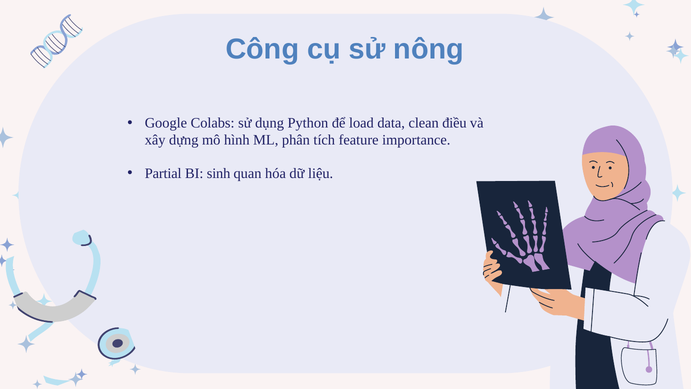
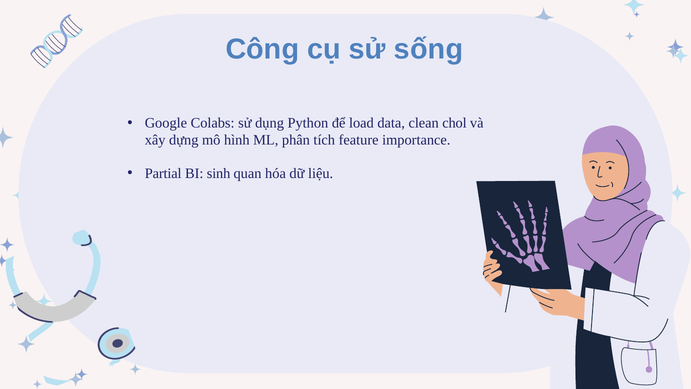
nông: nông -> sống (428, 49)
điều: điều -> chol (454, 123)
